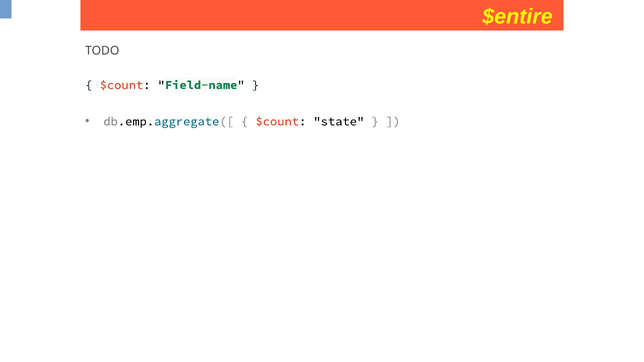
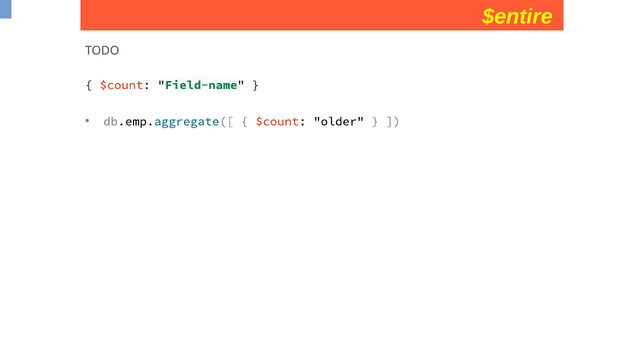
state: state -> older (339, 121)
